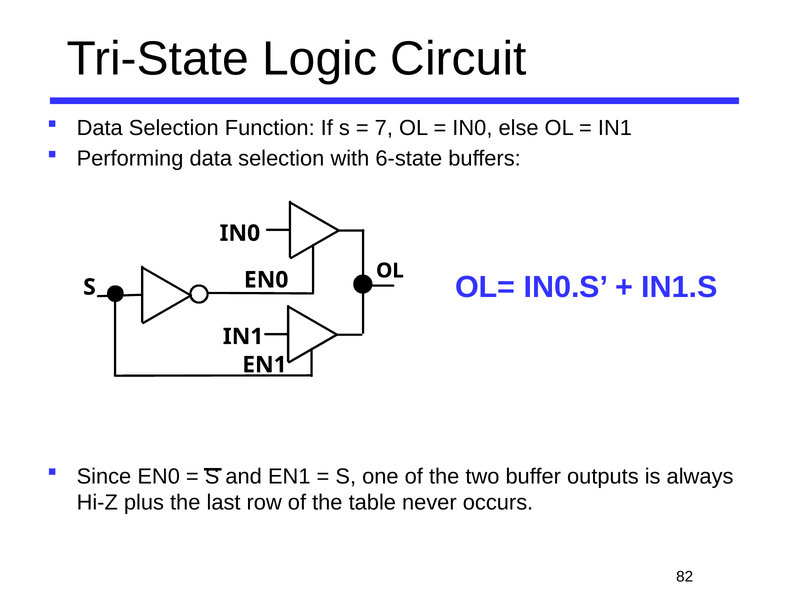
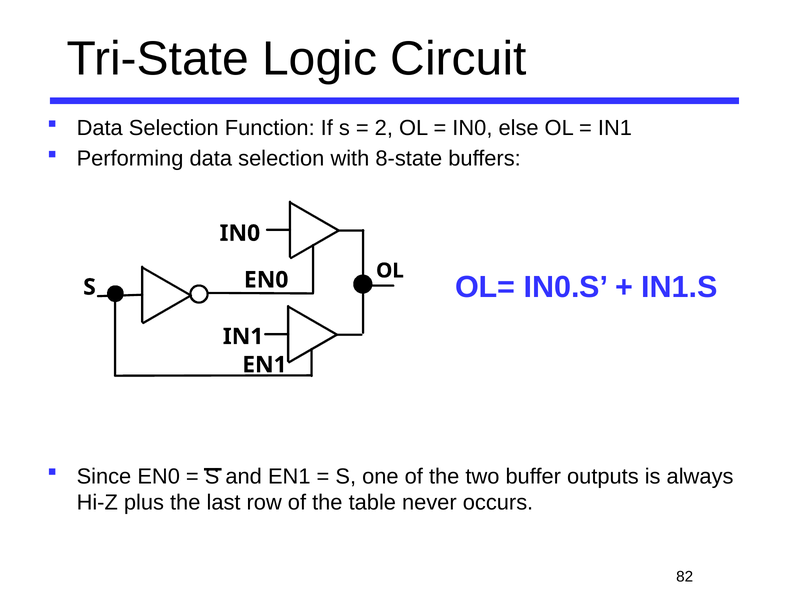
7: 7 -> 2 (384, 128)
6-state: 6-state -> 8-state (409, 159)
